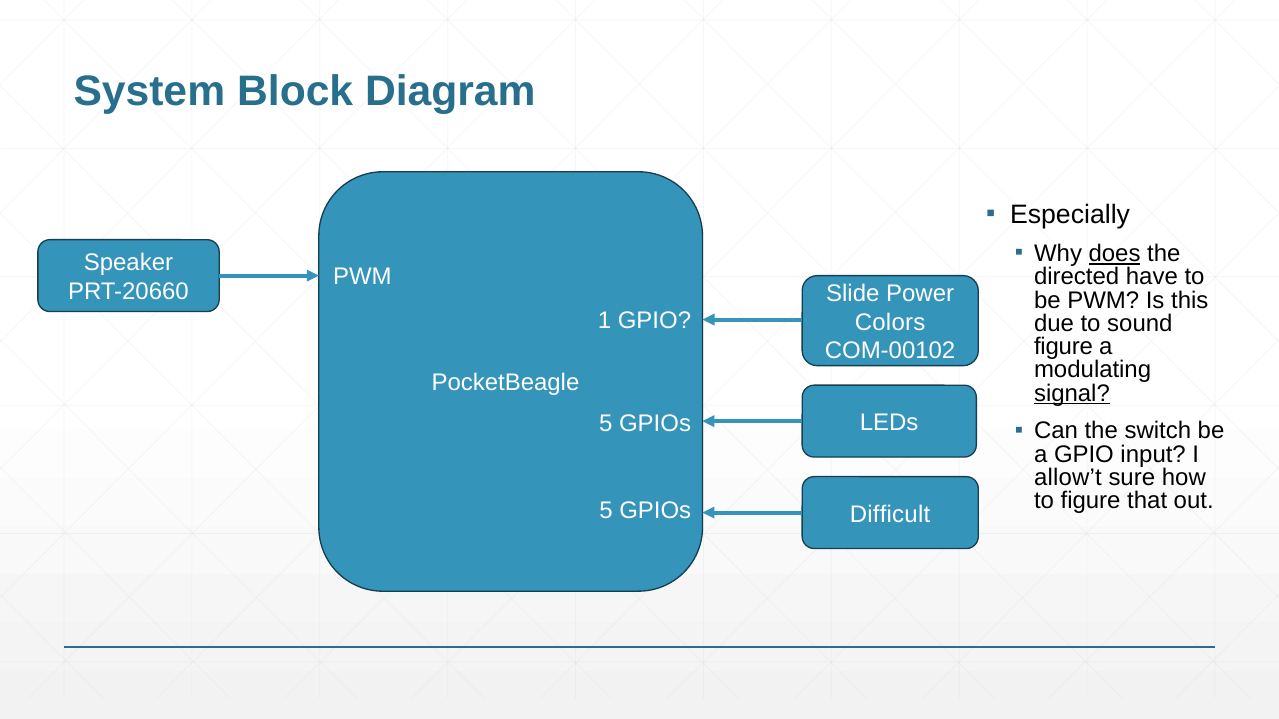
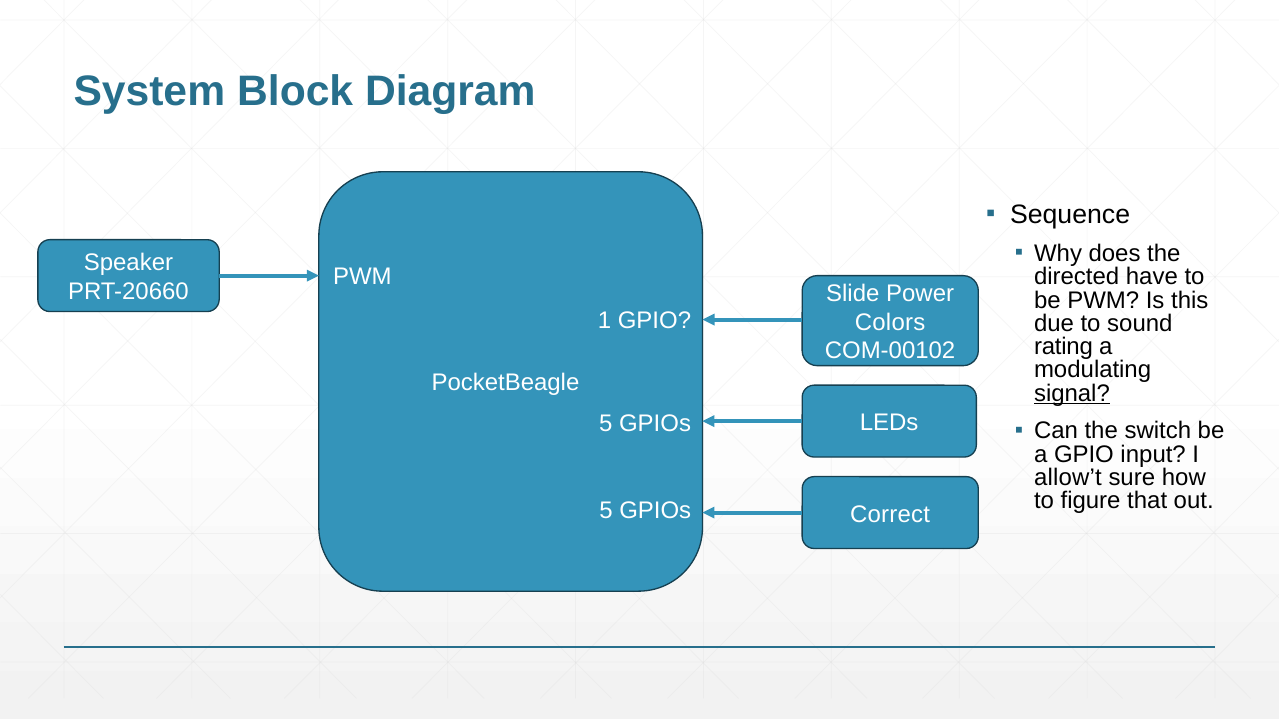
Especially: Especially -> Sequence (1070, 215)
does underline: present -> none (1115, 254)
figure: figure -> rating (1063, 347)
Difficult: Difficult -> Correct (890, 515)
